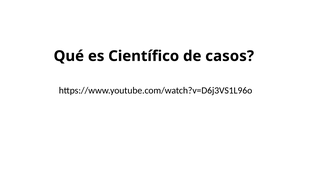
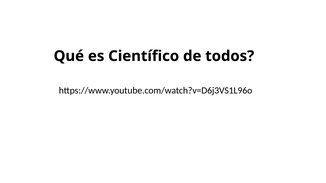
casos: casos -> todos (230, 56)
